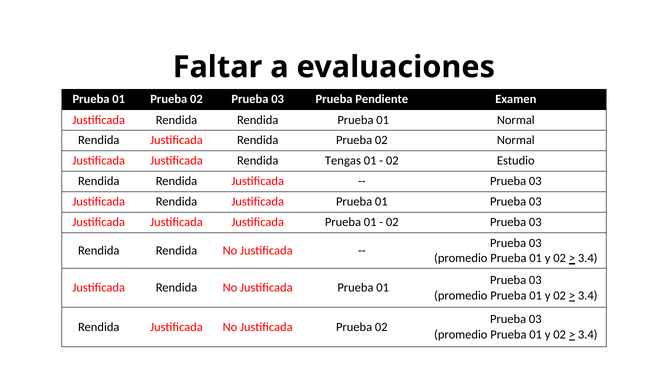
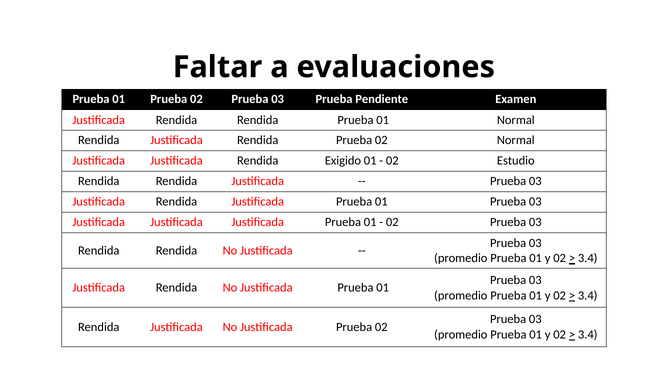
Tengas: Tengas -> Exigido (343, 161)
